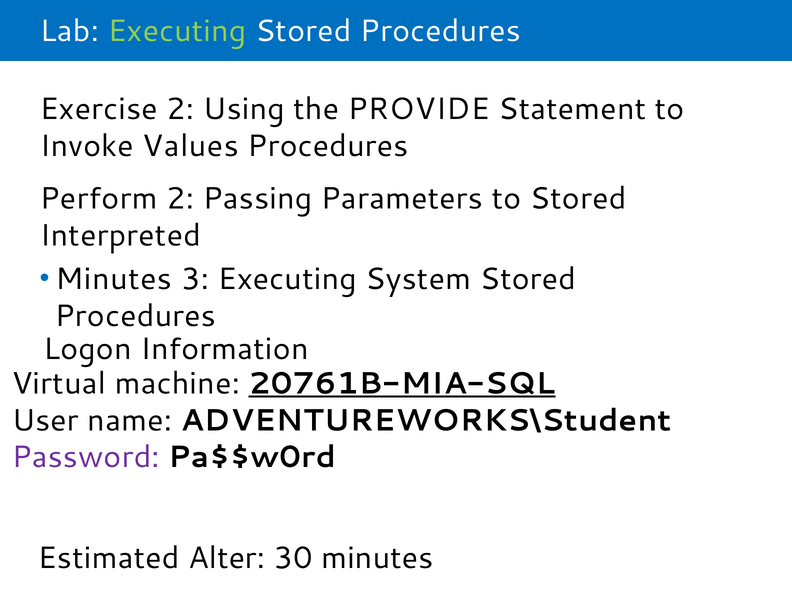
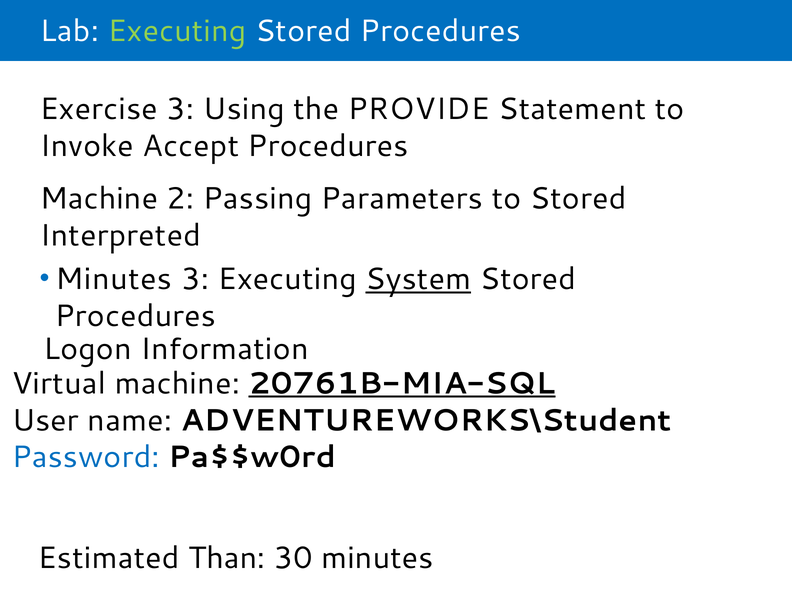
Exercise 2: 2 -> 3 (180, 109)
Values: Values -> Accept (191, 146)
Perform: Perform -> Machine (99, 199)
System underline: none -> present (418, 279)
Password colour: purple -> blue (86, 457)
Alter: Alter -> Than (227, 558)
